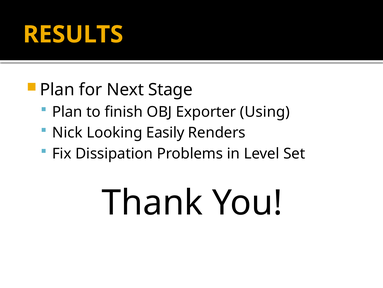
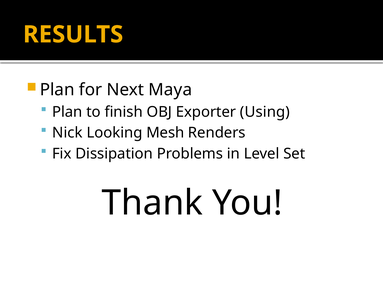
Stage: Stage -> Maya (170, 90)
Easily: Easily -> Mesh (165, 132)
